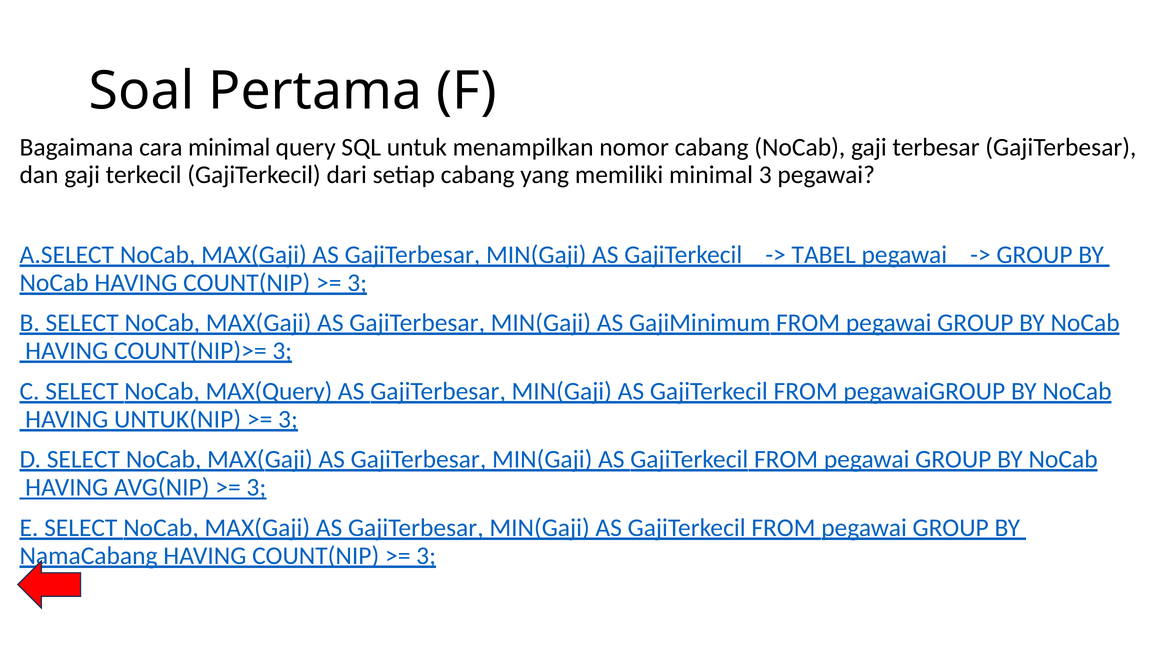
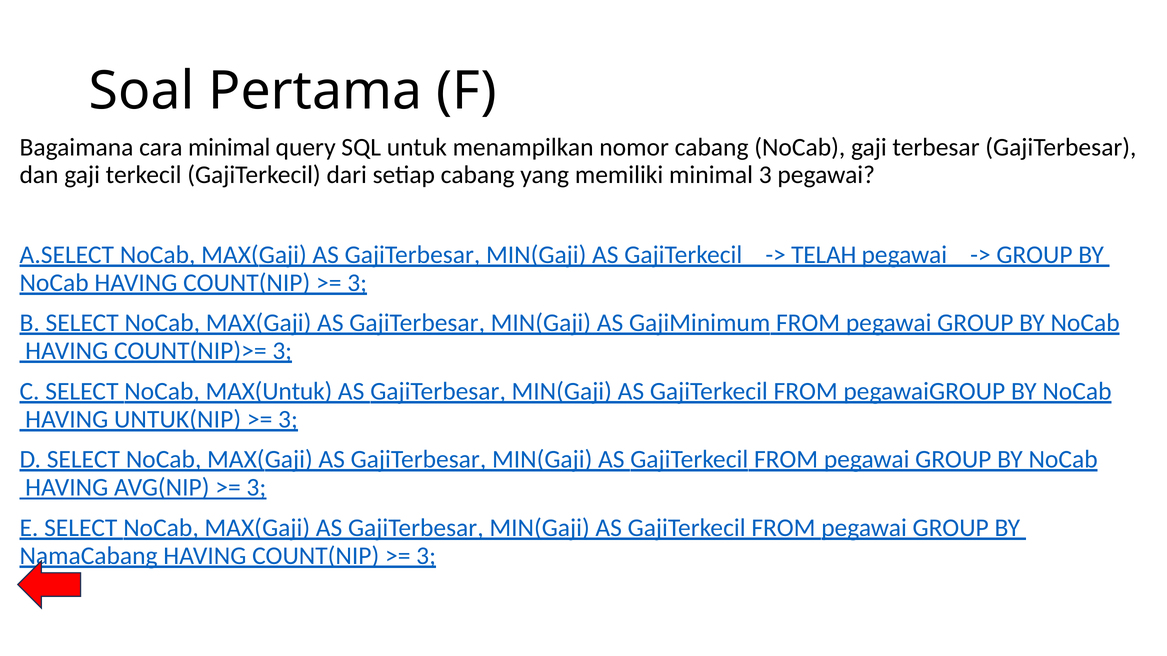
TABEL: TABEL -> TELAH (824, 255)
MAX(Query: MAX(Query -> MAX(Untuk (269, 391)
